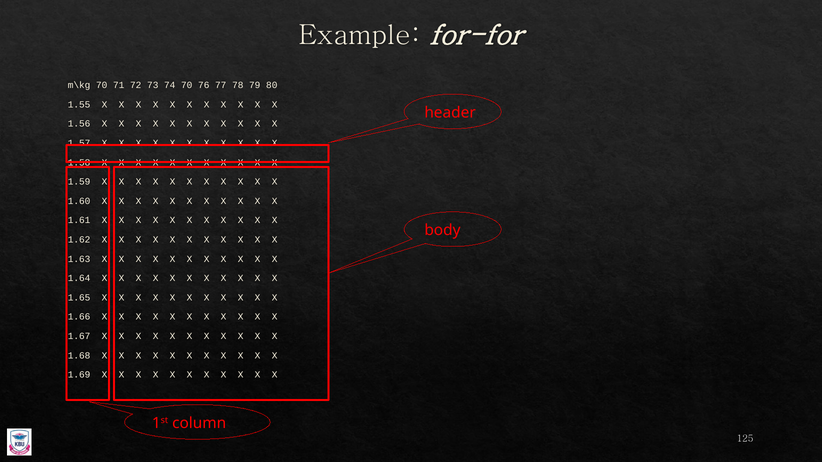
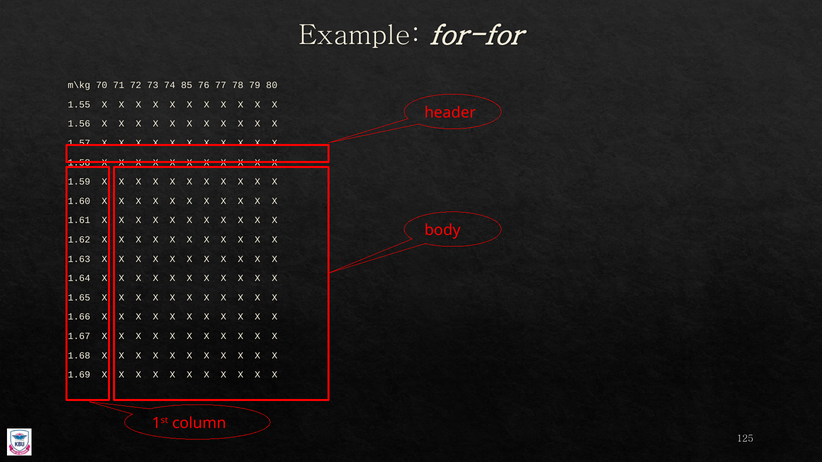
74 70: 70 -> 85 (187, 85)
